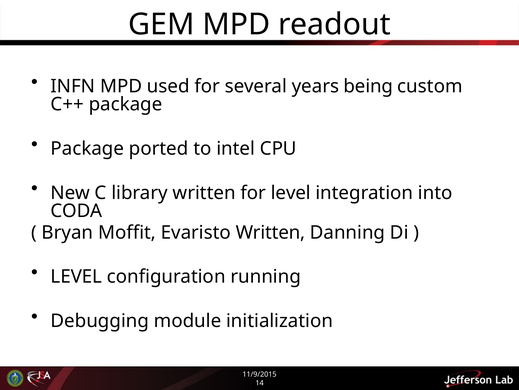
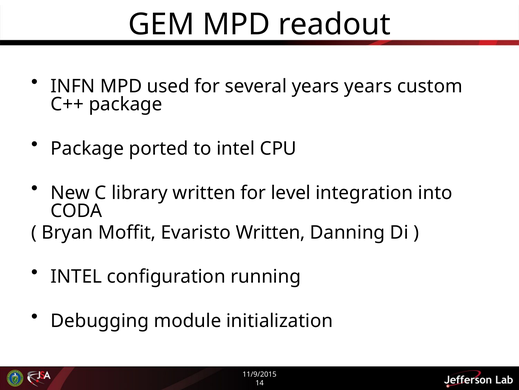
years being: being -> years (368, 86)
LEVEL: LEVEL -> INTEL (76, 276)
